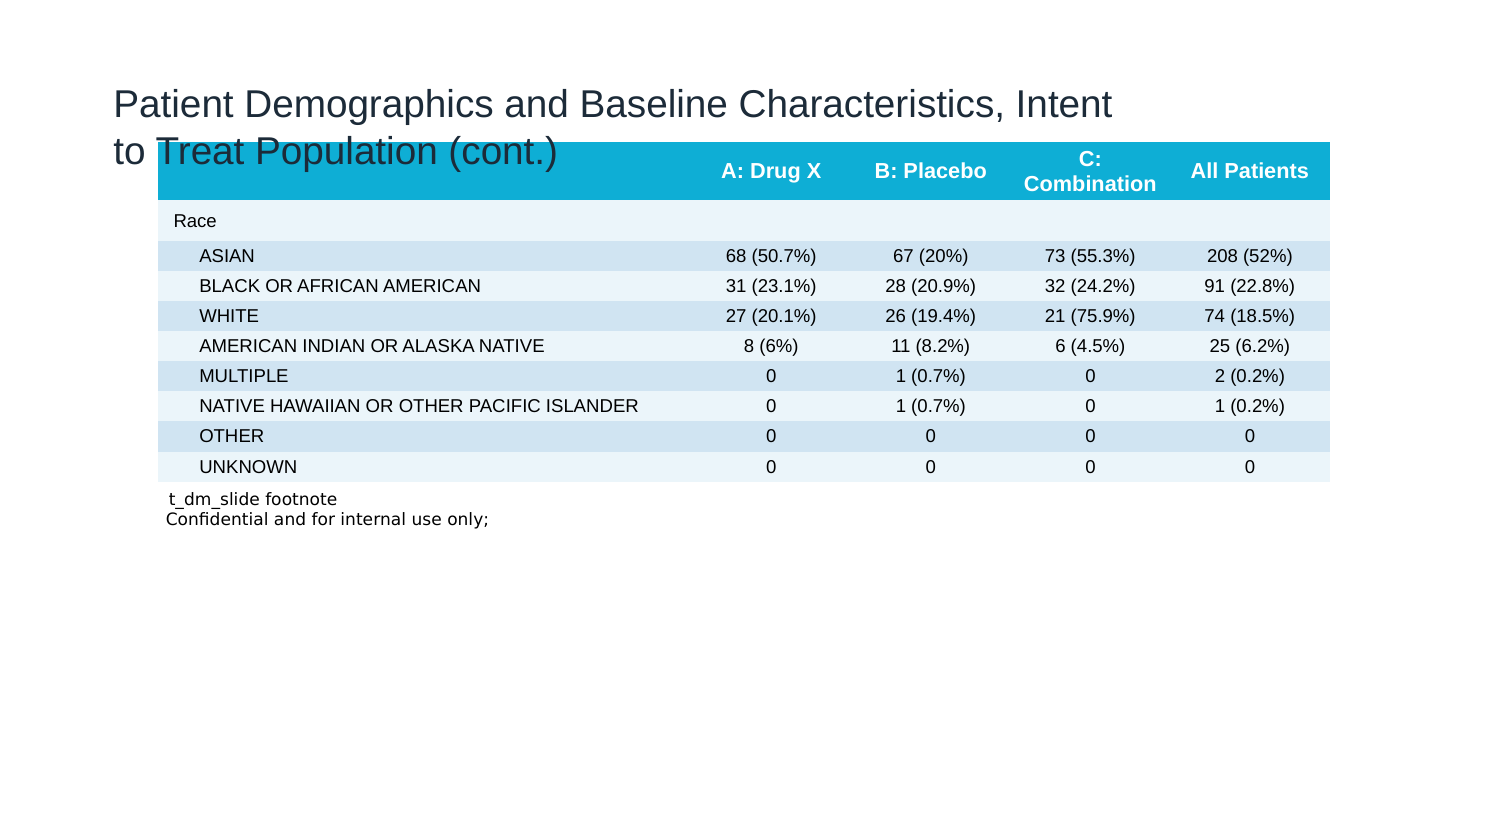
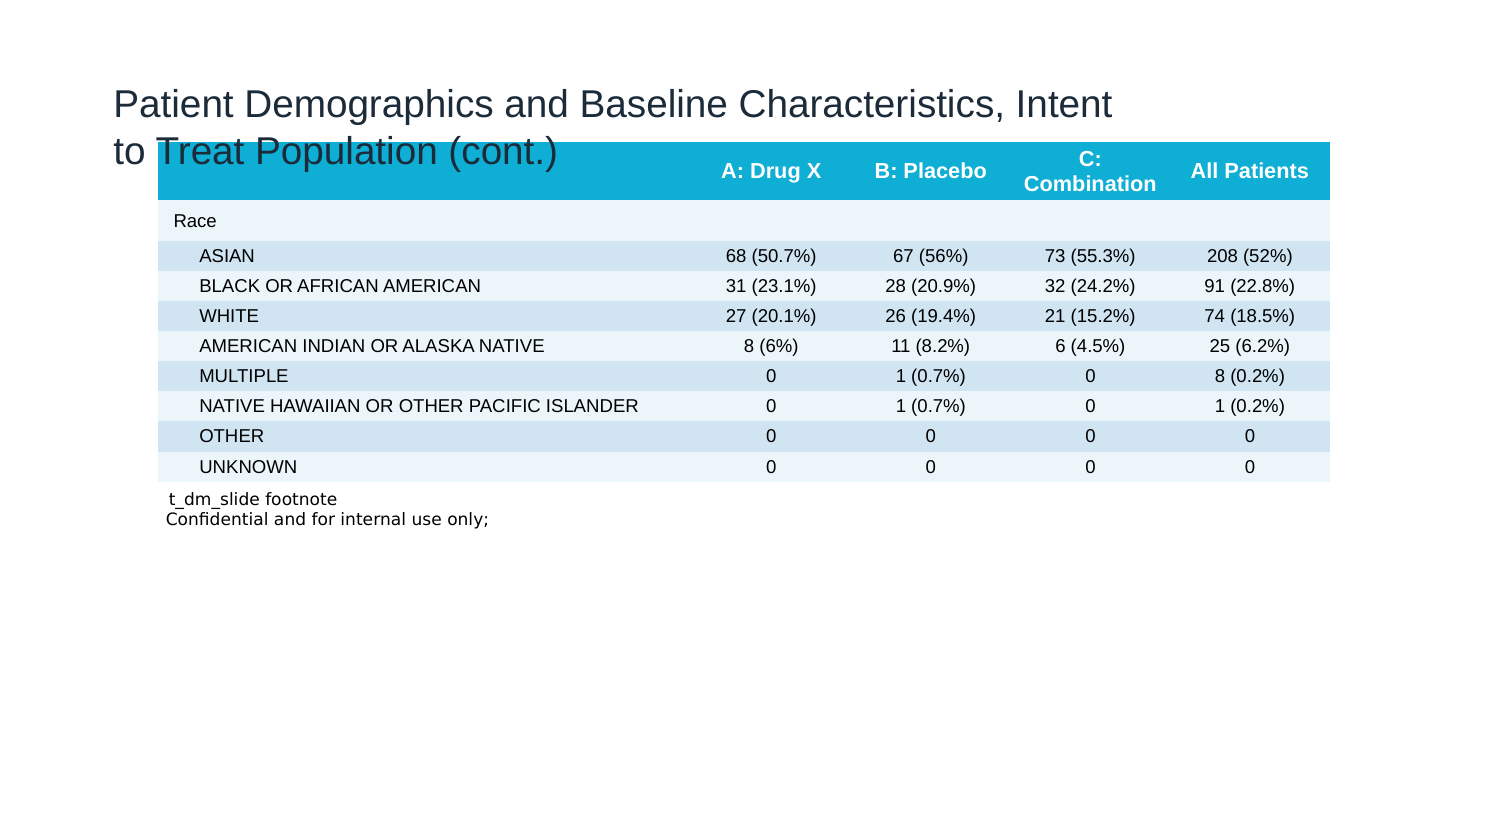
20%: 20% -> 56% (944, 256)
75.9%: 75.9% -> 15.2% (1103, 316)
0 2: 2 -> 8 (1220, 377)
